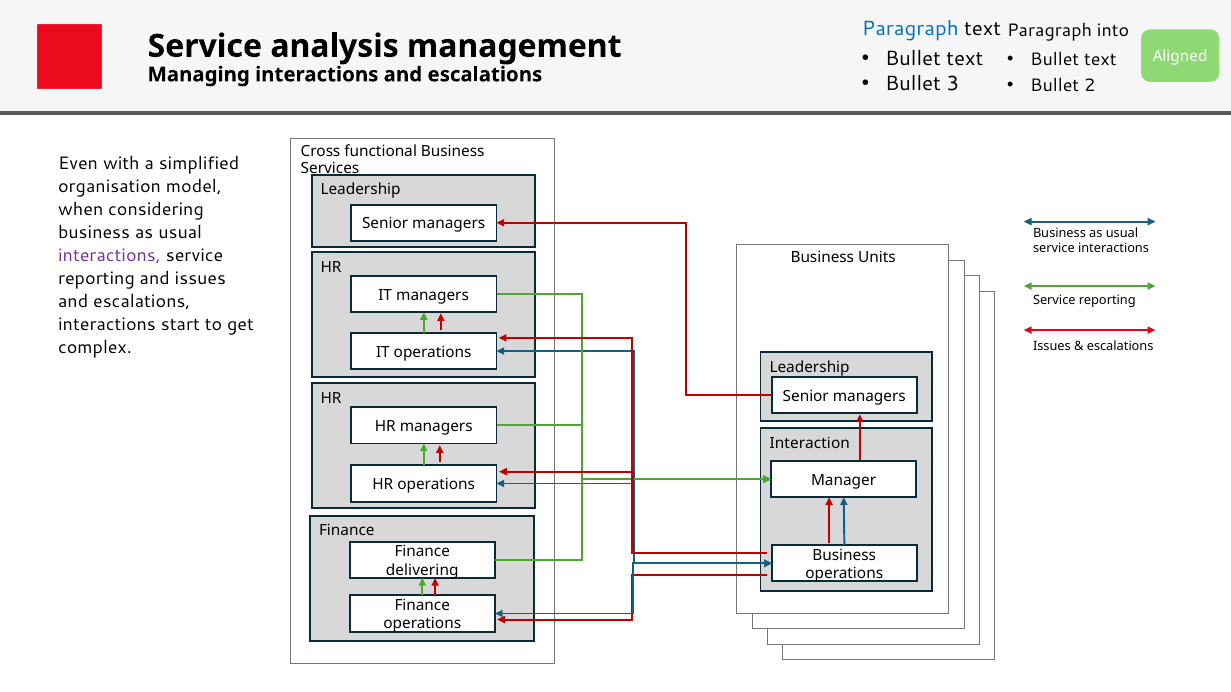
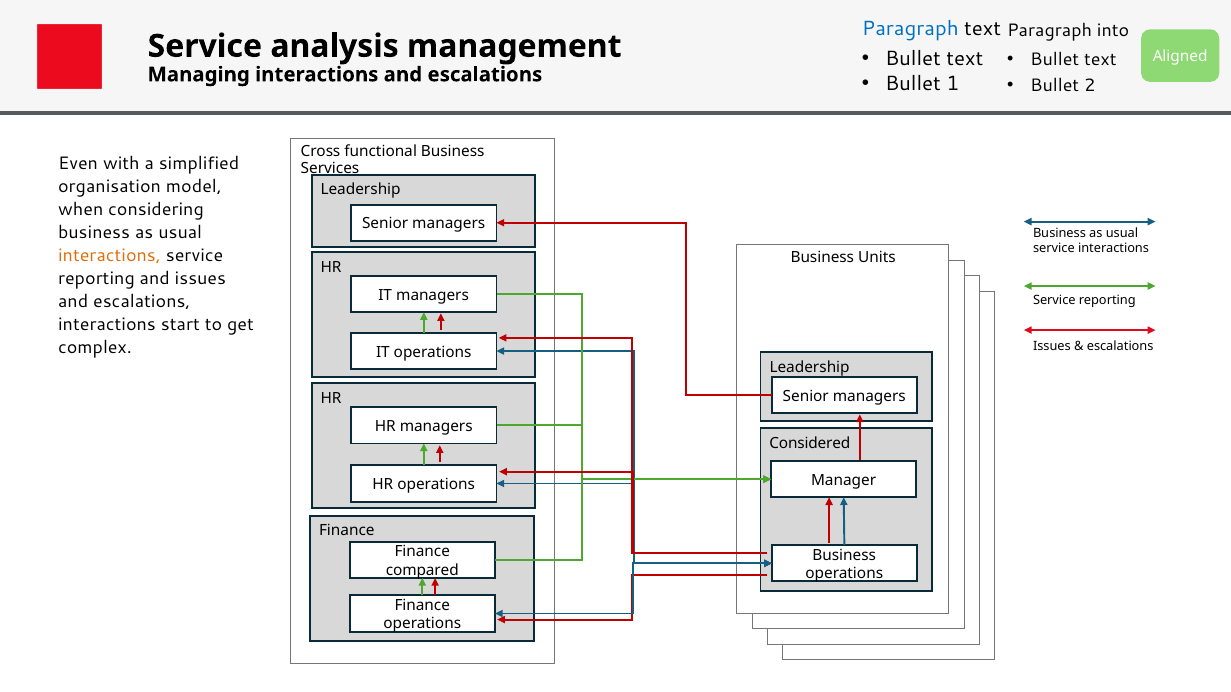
3: 3 -> 1 (953, 84)
interactions colour: purple -> orange (109, 256)
Interaction: Interaction -> Considered (810, 443)
delivering: delivering -> compared (422, 571)
